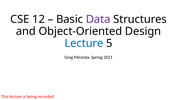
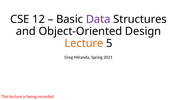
Lecture colour: blue -> orange (84, 43)
